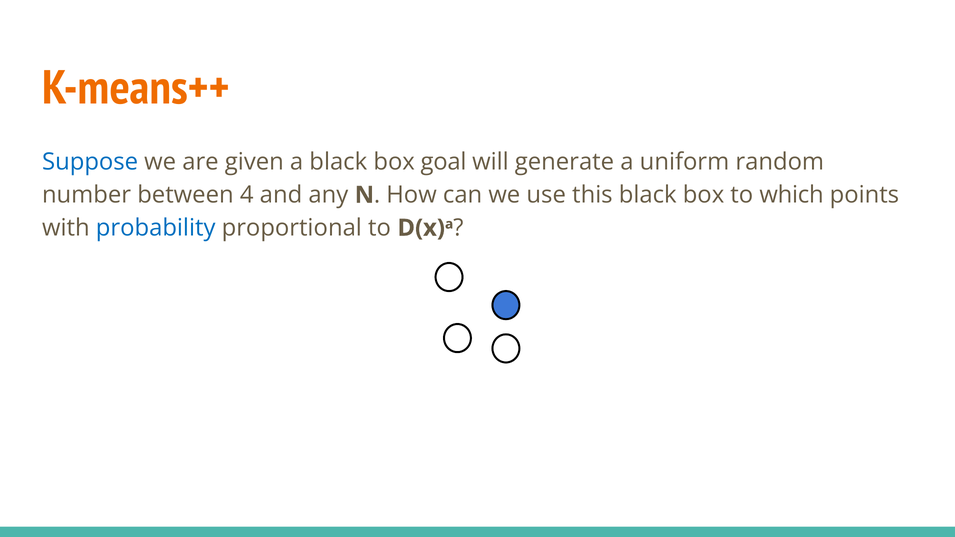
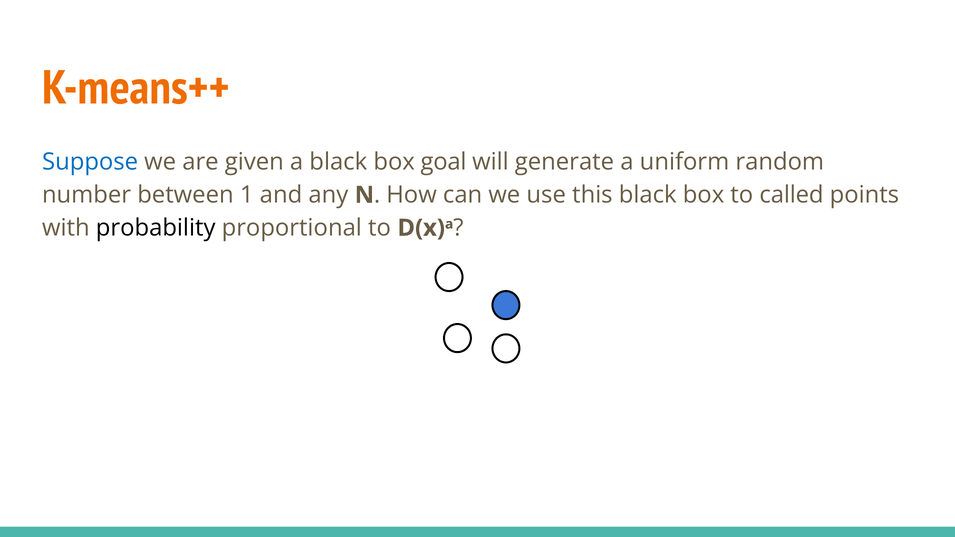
4: 4 -> 1 (247, 195)
which: which -> called (791, 195)
probability colour: blue -> black (156, 228)
